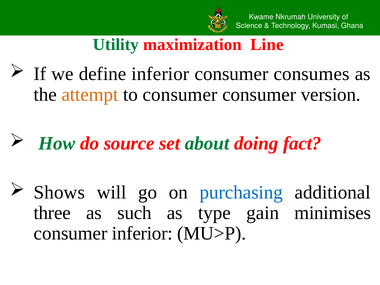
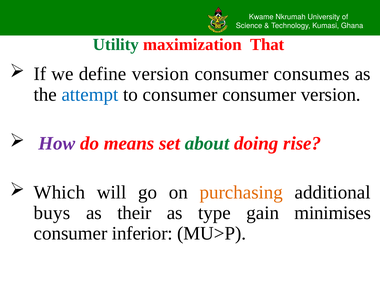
Line: Line -> That (267, 45)
define inferior: inferior -> version (160, 74)
attempt colour: orange -> blue (90, 94)
How colour: green -> purple (57, 143)
source: source -> means (129, 143)
fact: fact -> rise (302, 143)
Shows: Shows -> Which (59, 192)
purchasing colour: blue -> orange (241, 192)
three: three -> buys (52, 213)
such: such -> their (134, 213)
